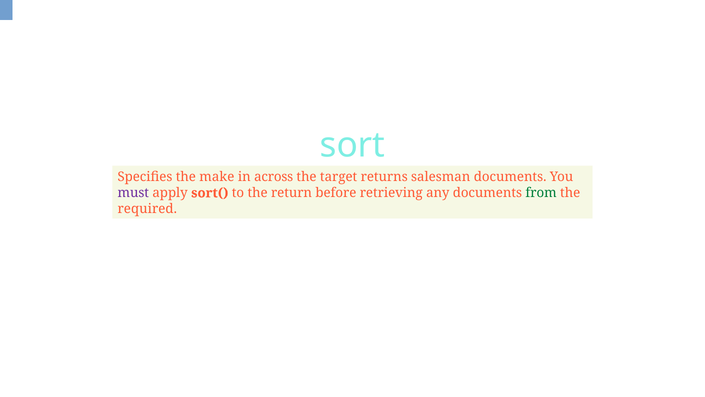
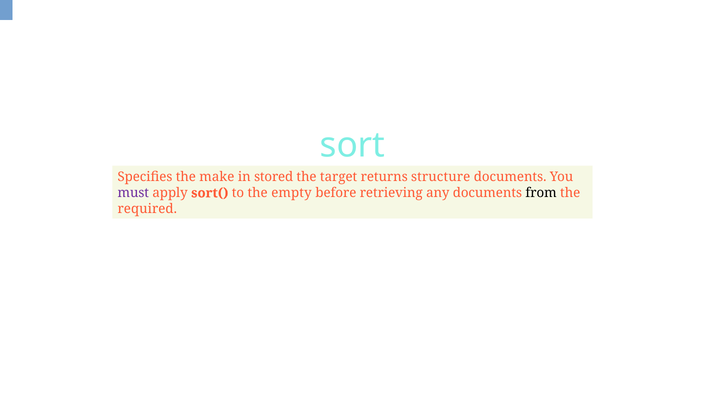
across: across -> stored (274, 177)
salesman: salesman -> structure (441, 177)
return: return -> empty (291, 193)
from colour: green -> black (541, 193)
